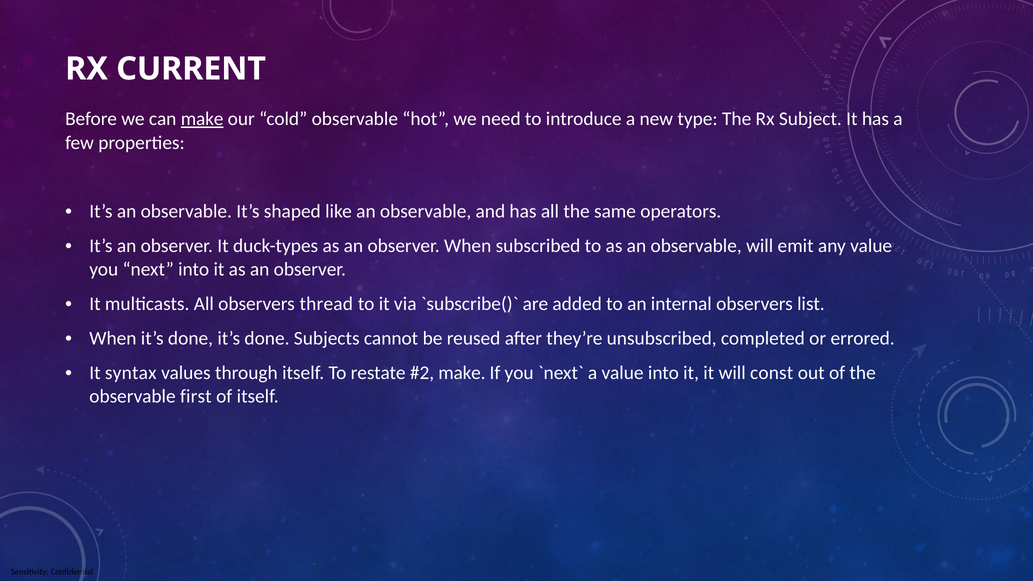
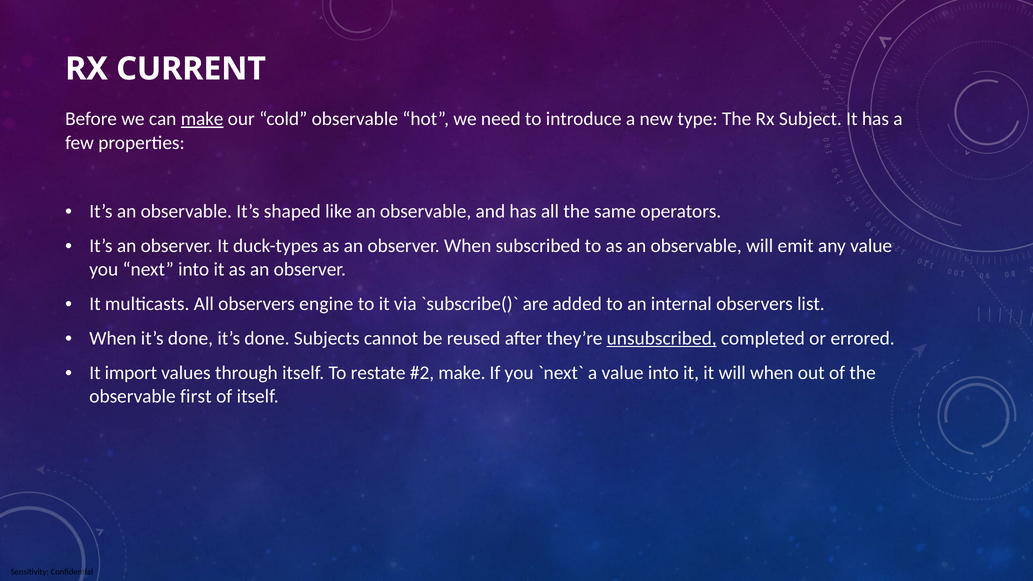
thread: thread -> engine (326, 304)
unsubscribed underline: none -> present (662, 338)
syntax: syntax -> import (131, 373)
will const: const -> when (772, 373)
